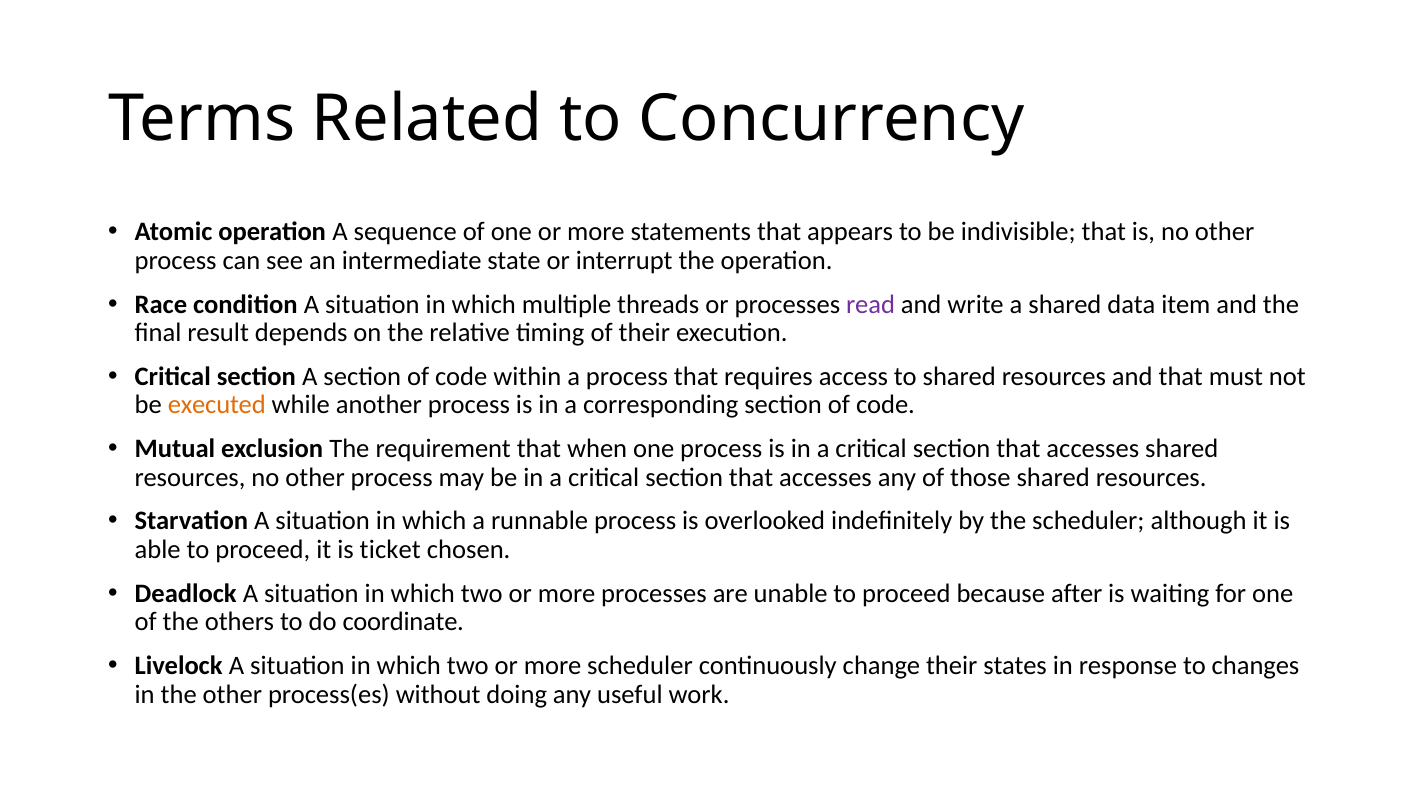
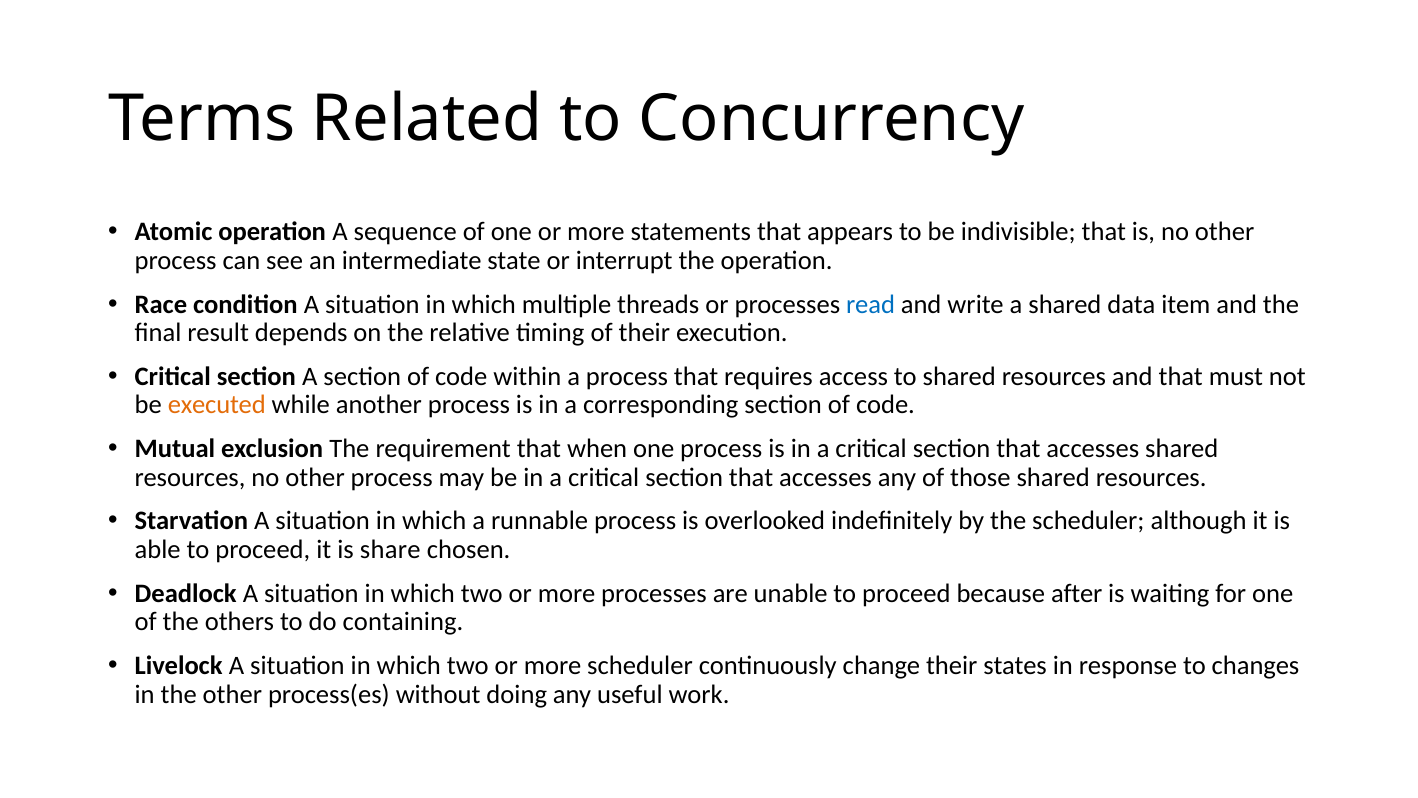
read colour: purple -> blue (871, 304)
ticket: ticket -> share (390, 549)
coordinate: coordinate -> containing (403, 622)
